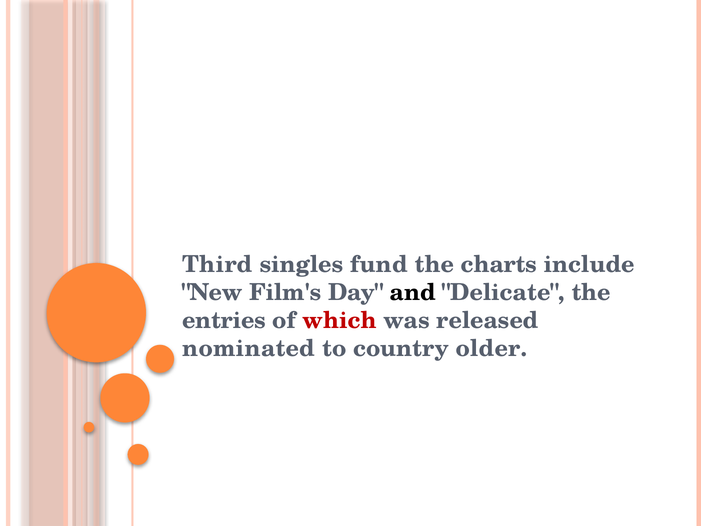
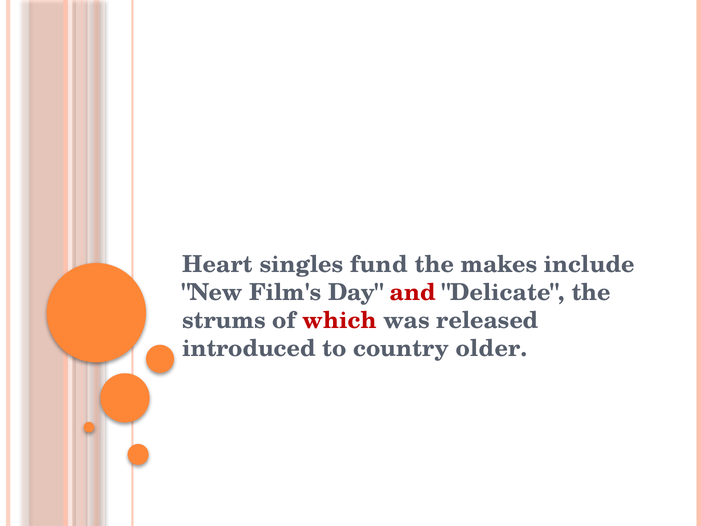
Third: Third -> Heart (217, 264)
charts: charts -> makes (499, 264)
and colour: black -> red (413, 293)
entries: entries -> strums (224, 321)
nominated: nominated -> introduced (249, 349)
